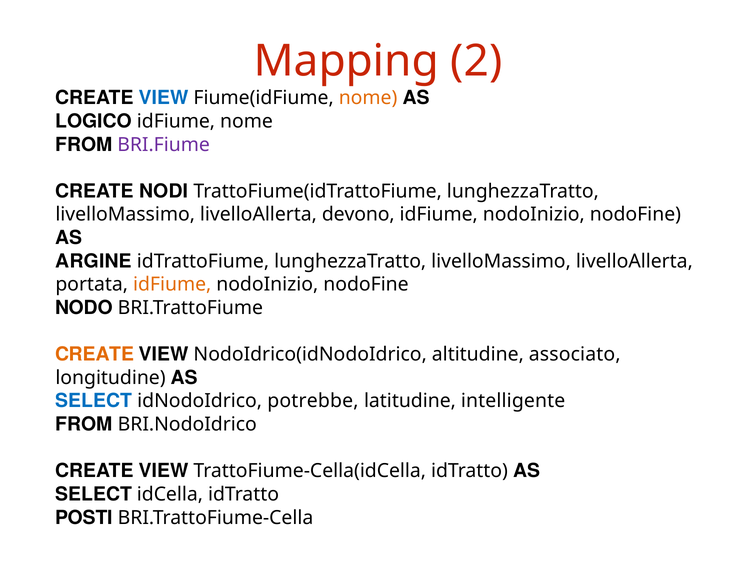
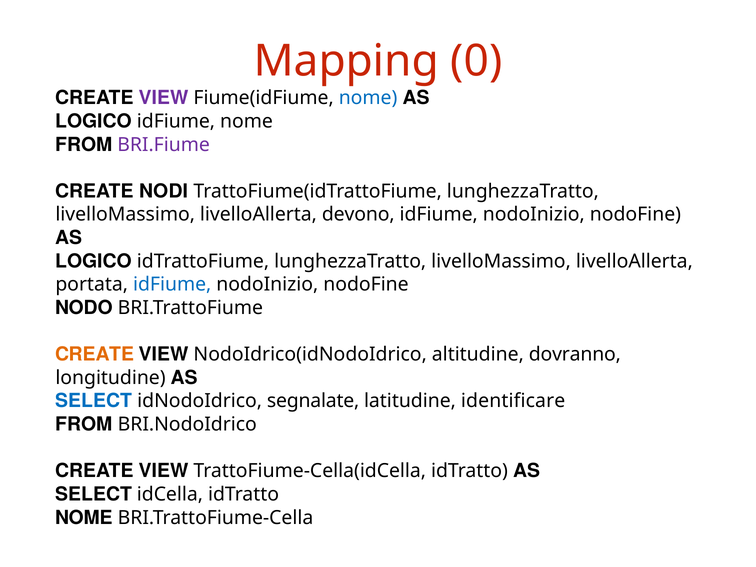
2: 2 -> 0 (476, 61)
VIEW colour: blue -> purple (164, 98)
nome colour: orange -> blue (368, 98)
ARGINE: ARGINE -> LOGICO (94, 261)
idFiume colour: orange -> blue (172, 285)
associato: associato -> dovranno (575, 354)
potrebbe: potrebbe -> segnalate (313, 401)
intelligente: intelligente -> identificare (513, 401)
POSTI: POSTI -> NOME (84, 518)
